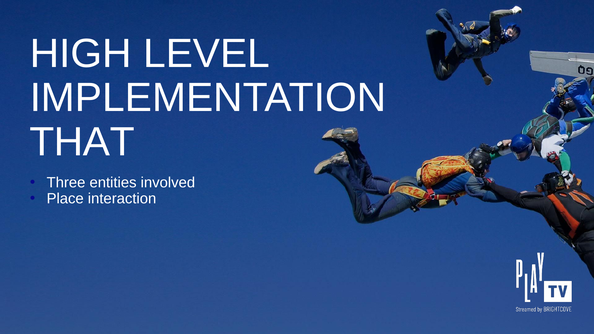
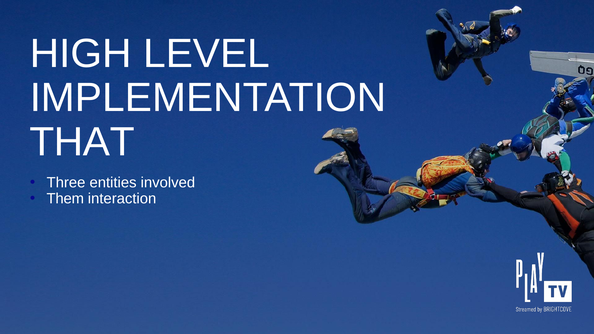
Place: Place -> Them (65, 199)
